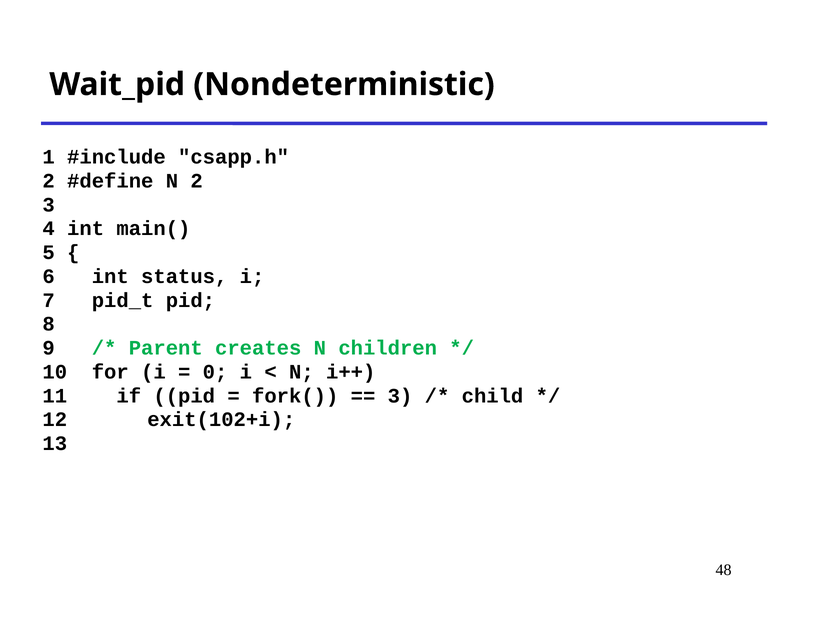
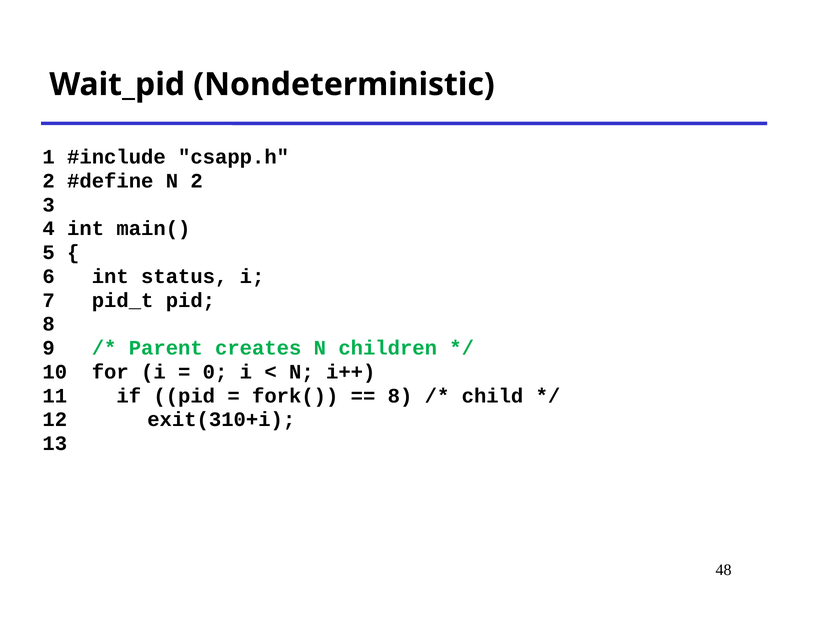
3: 3 -> 8 (400, 395)
exit(102+i: exit(102+i -> exit(310+i (221, 419)
